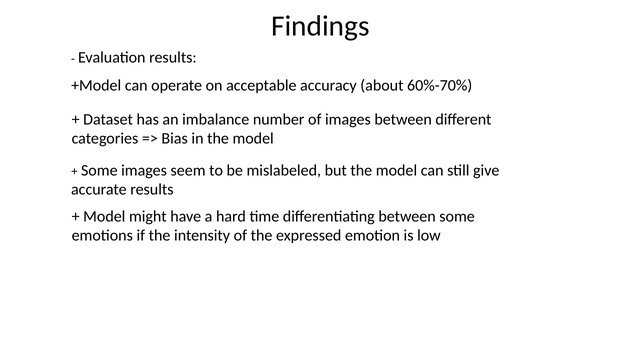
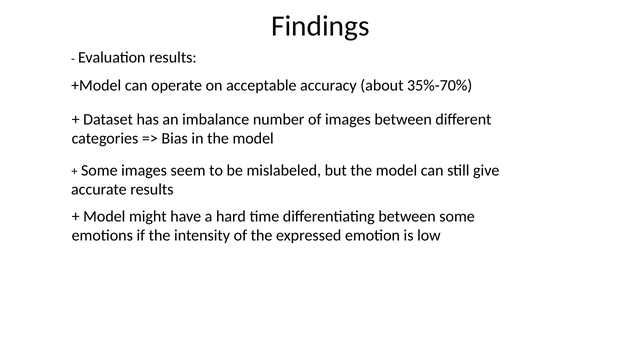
60%-70%: 60%-70% -> 35%-70% (440, 86)
